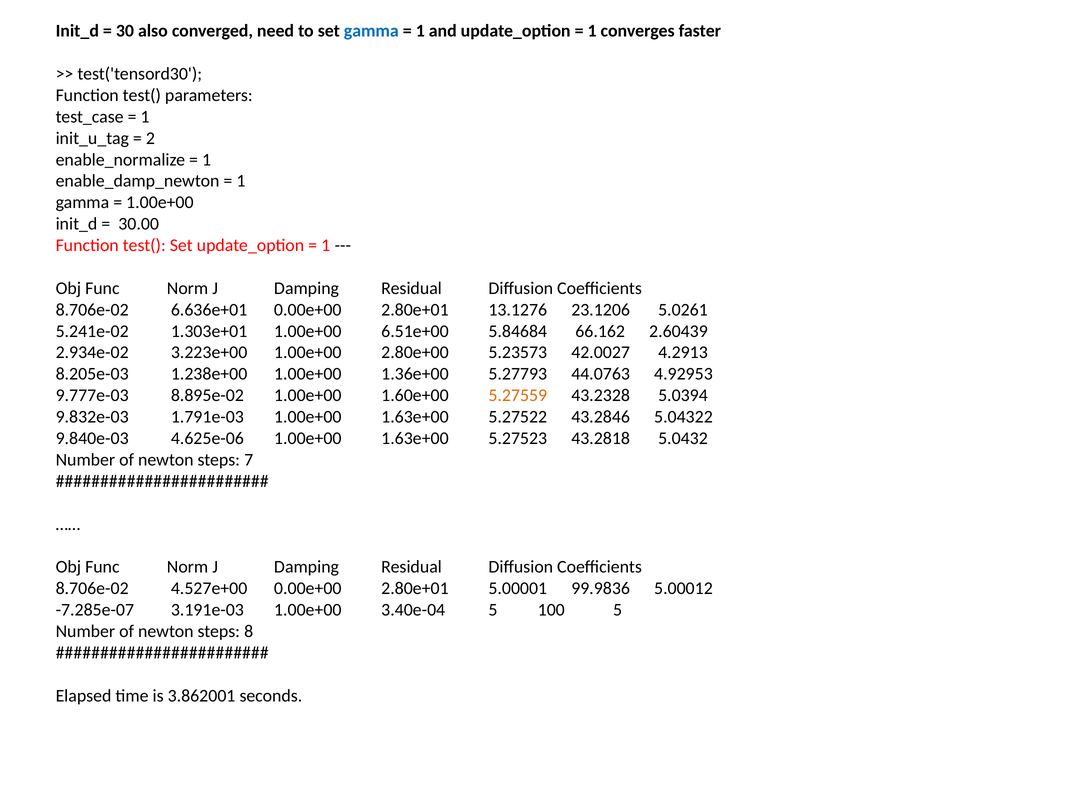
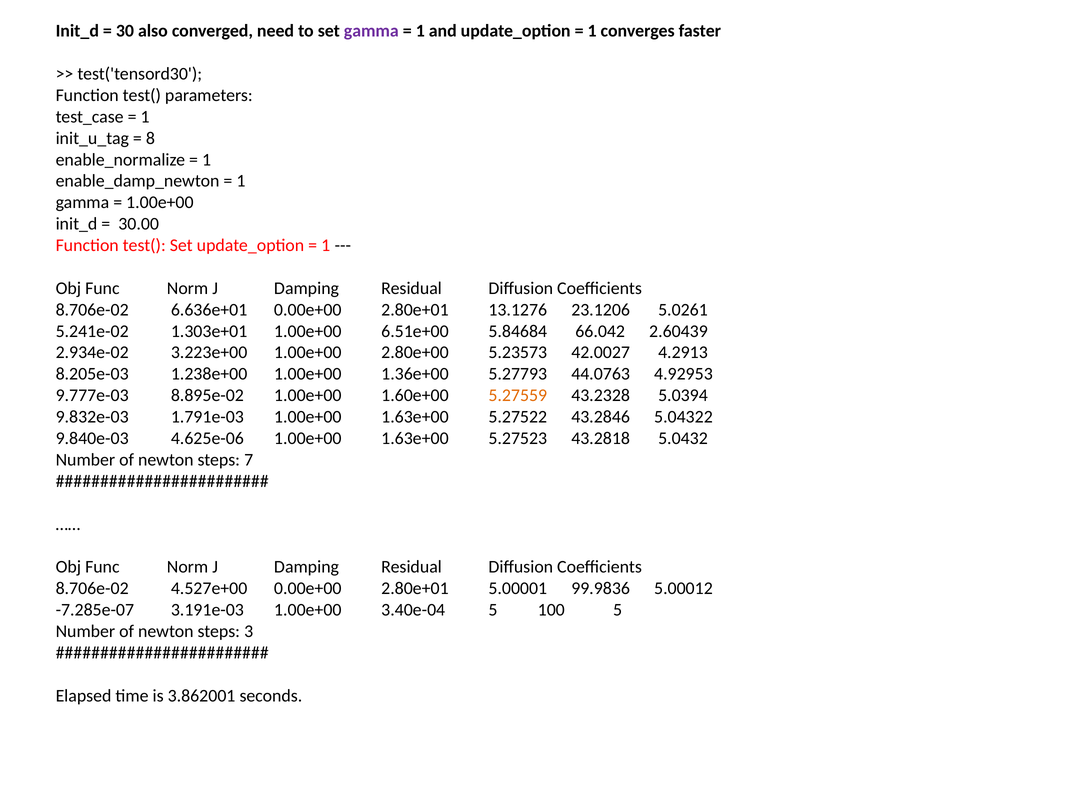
gamma colour: blue -> purple (371, 31)
2: 2 -> 8 (150, 138)
66.162: 66.162 -> 66.042 (600, 331)
8: 8 -> 3 (249, 631)
